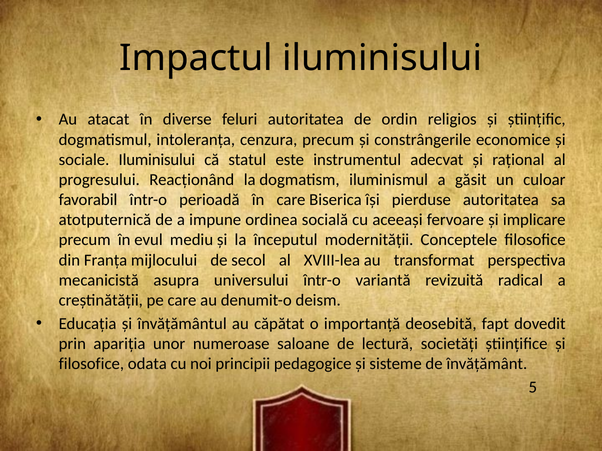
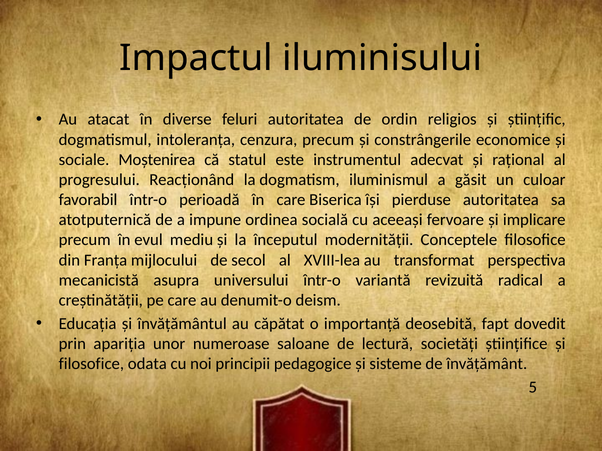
sociale Iluminisului: Iluminisului -> Moștenirea (157, 160)
